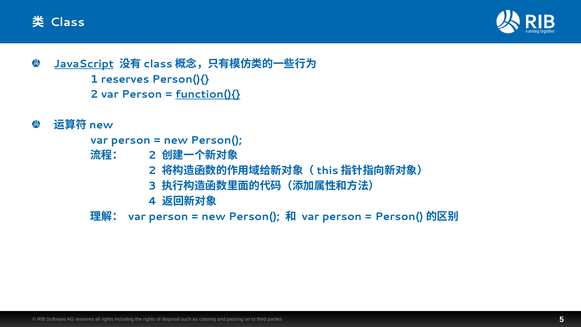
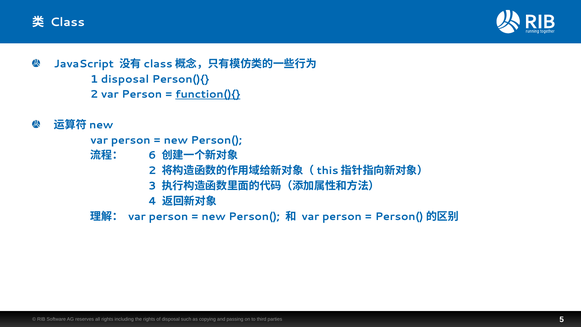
JavaScript underline: present -> none (84, 64)
1 reserves: reserves -> disposal (125, 79)
2: 2 -> 6 (152, 155)
